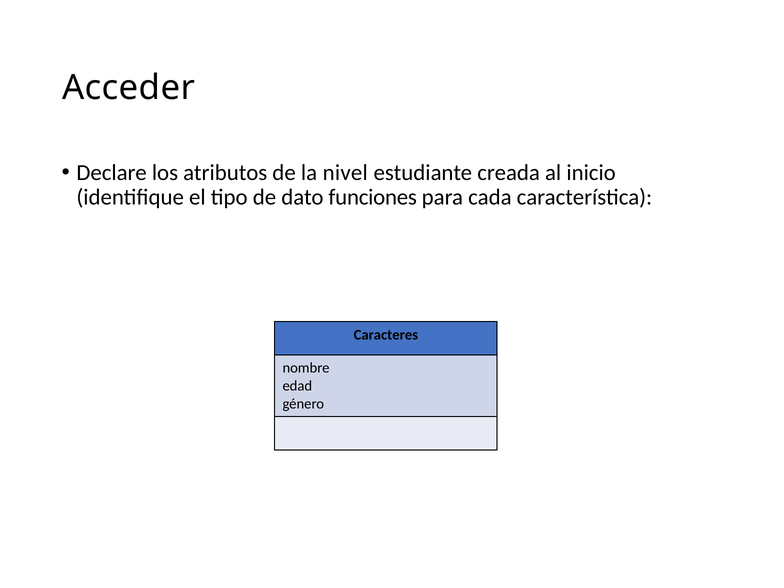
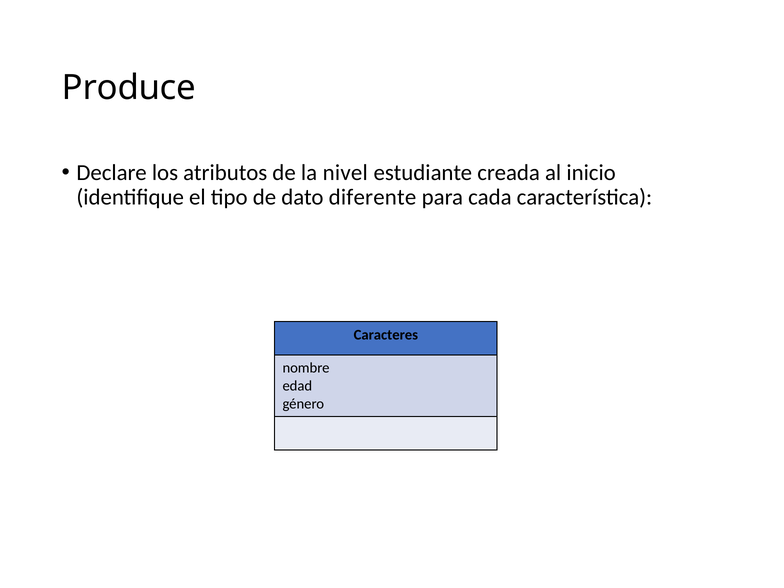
Acceder: Acceder -> Produce (129, 88)
funciones: funciones -> diferente (372, 197)
